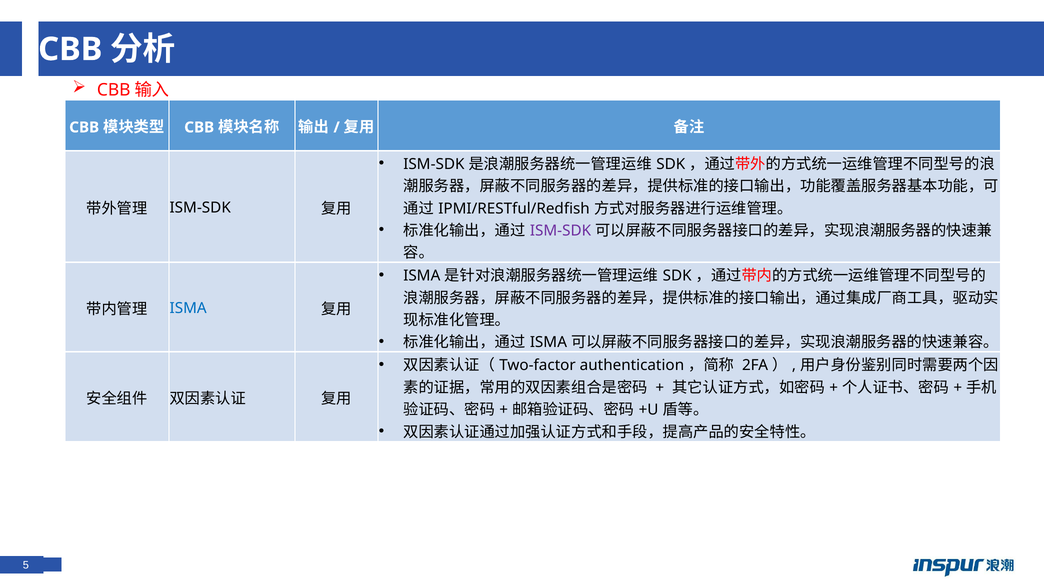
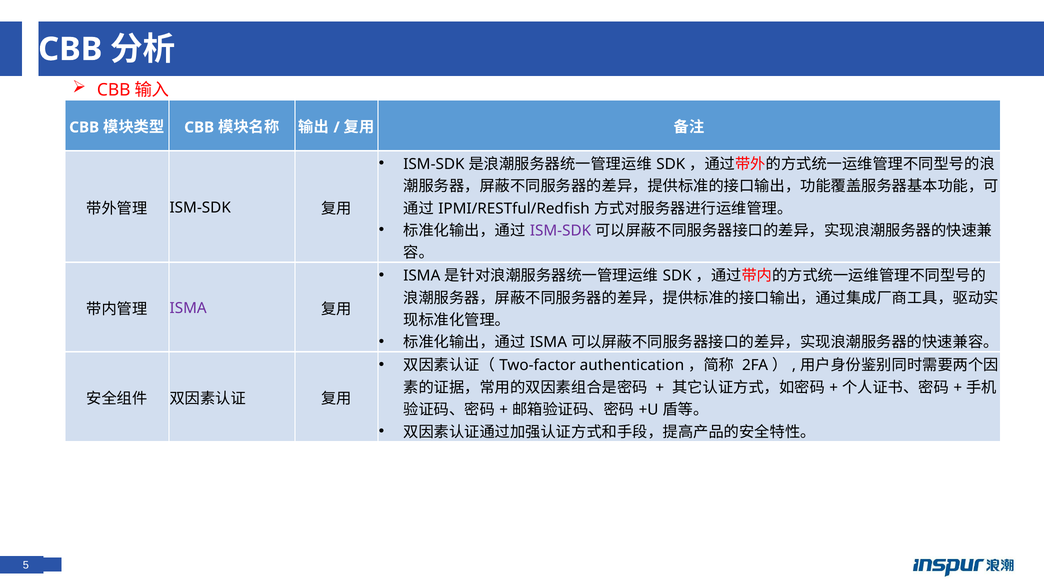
ISMA colour: blue -> purple (188, 309)
